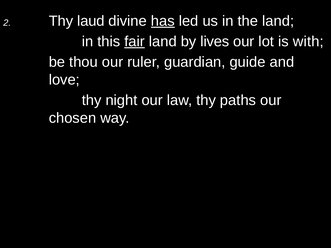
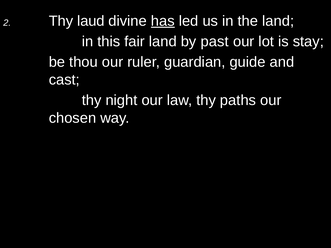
fair underline: present -> none (135, 42)
lives: lives -> past (215, 42)
with: with -> stay (308, 42)
love: love -> cast (64, 80)
